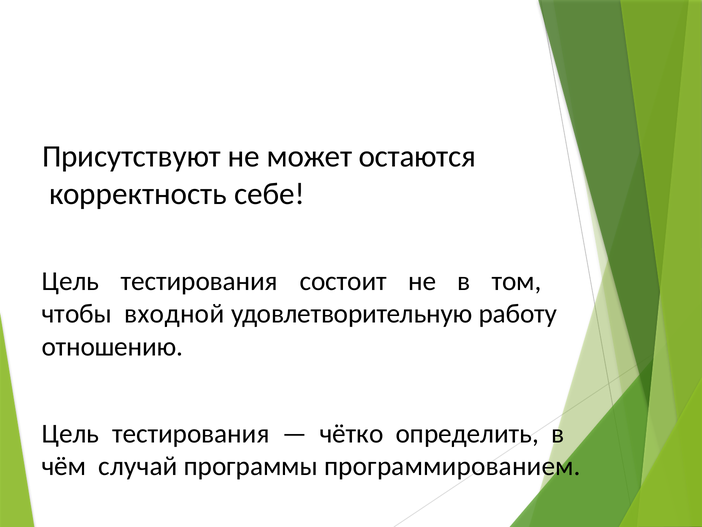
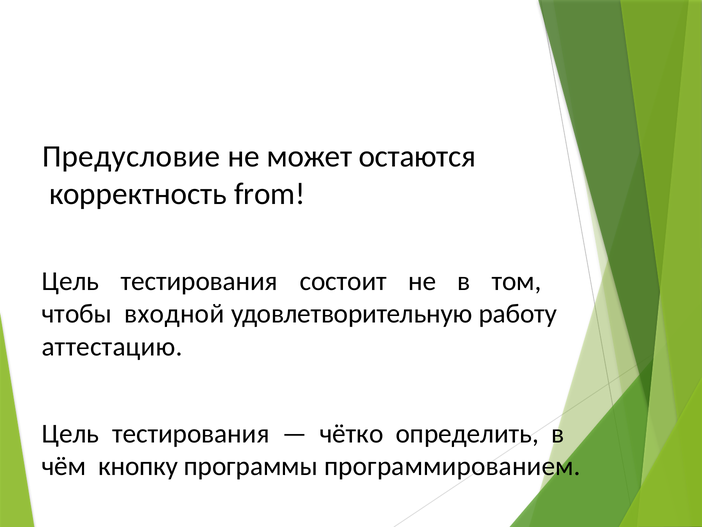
Присутствуют: Присутствуют -> Предусловие (131, 156)
себе: себе -> from (270, 194)
отношению: отношению -> аттестацию (112, 346)
случай: случай -> кнопку (138, 466)
